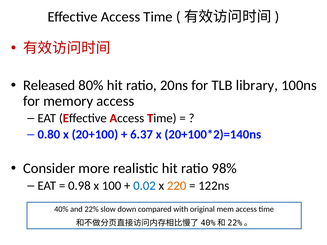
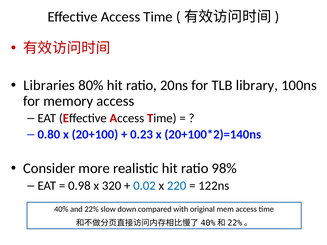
Released: Released -> Libraries (49, 85)
6.37: 6.37 -> 0.23 (142, 135)
100: 100 -> 320 (112, 186)
220 colour: orange -> blue (177, 186)
